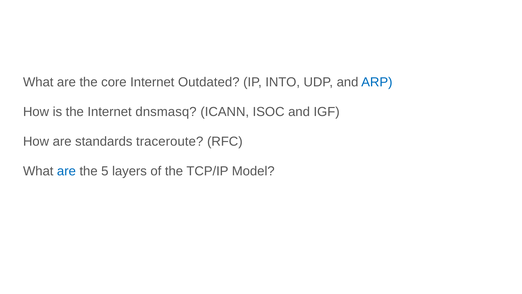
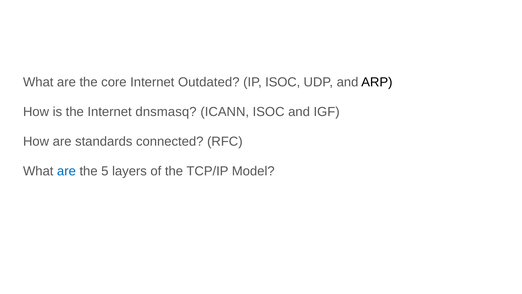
IP INTO: INTO -> ISOC (283, 82)
ARP colour: blue -> black (377, 82)
traceroute: traceroute -> connected (170, 141)
